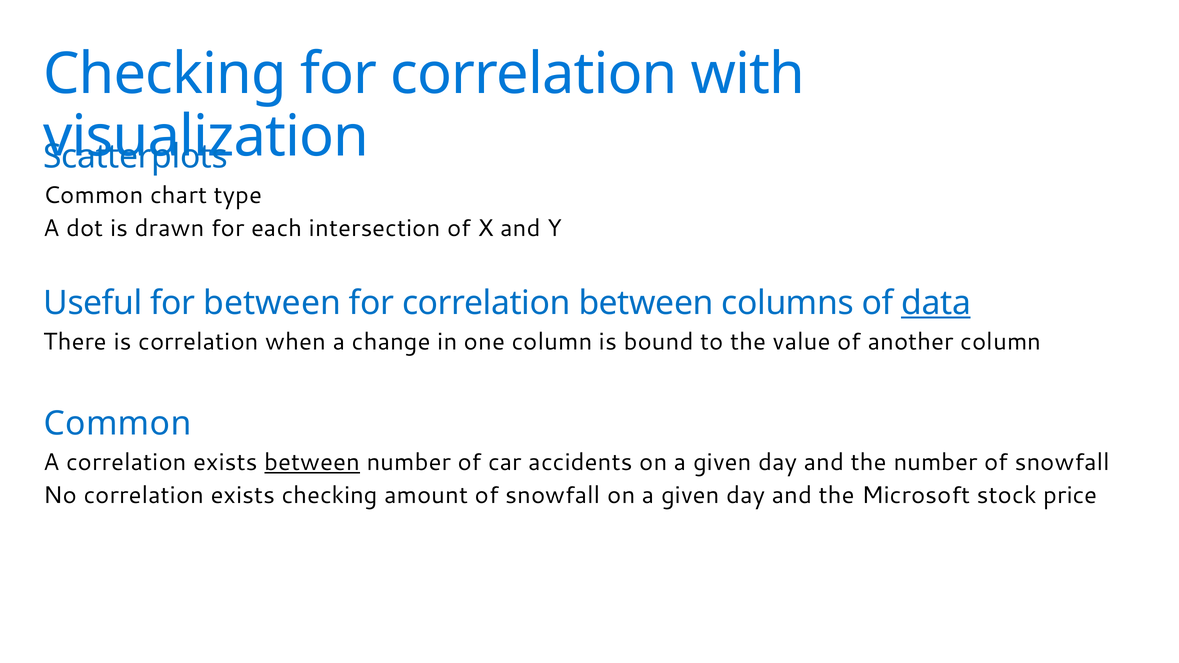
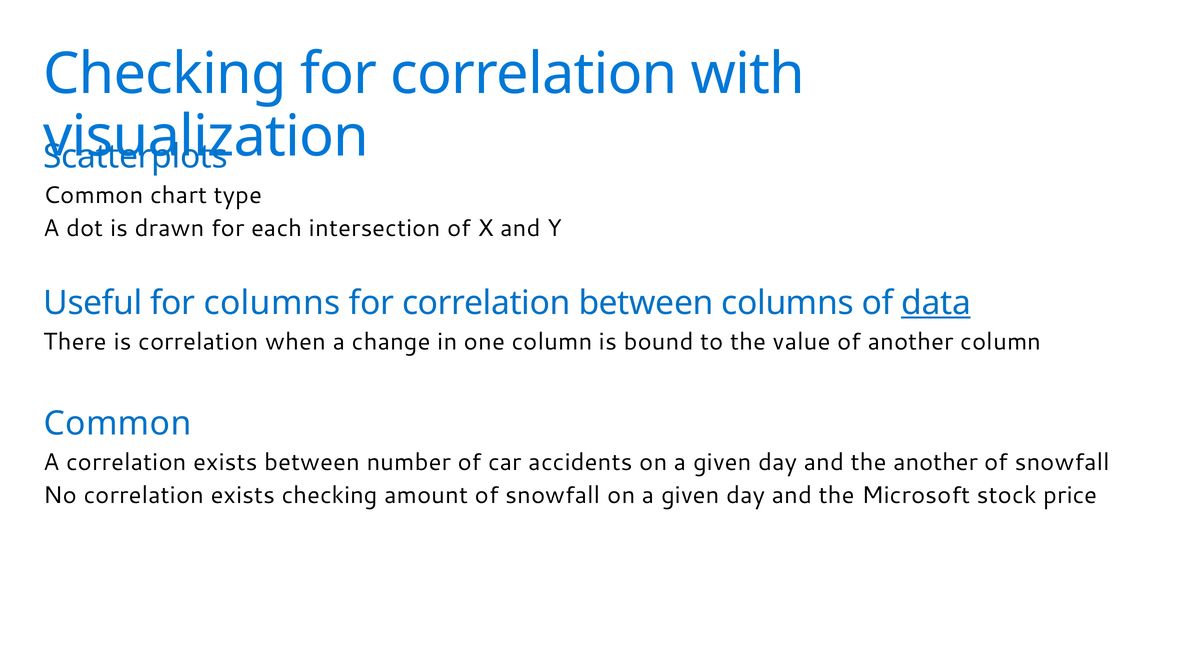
for between: between -> columns (272, 303)
between underline: present -> none (312, 462)
the number: number -> another (936, 462)
